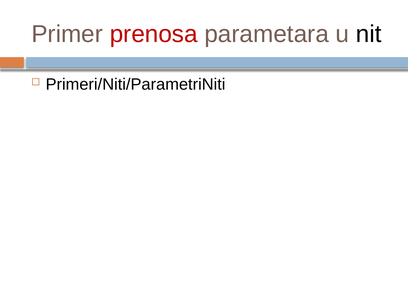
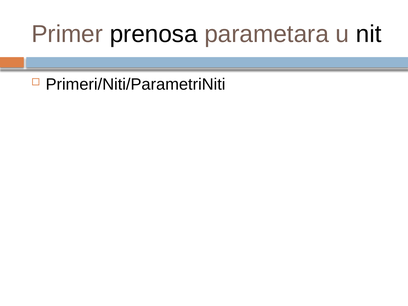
prenosa colour: red -> black (154, 34)
